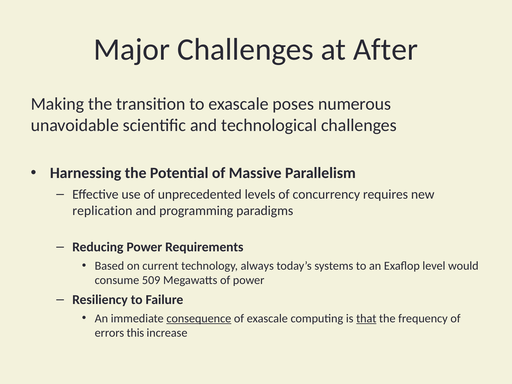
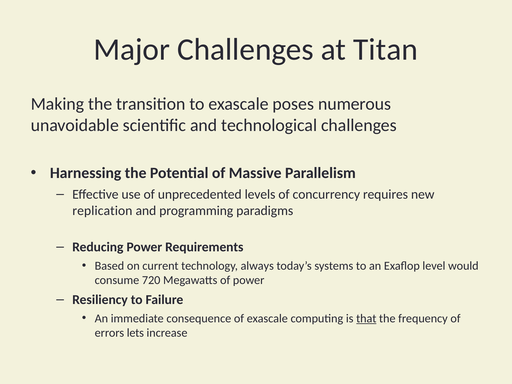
After: After -> Titan (385, 50)
509: 509 -> 720 (151, 280)
consequence underline: present -> none (199, 318)
this: this -> lets (135, 333)
